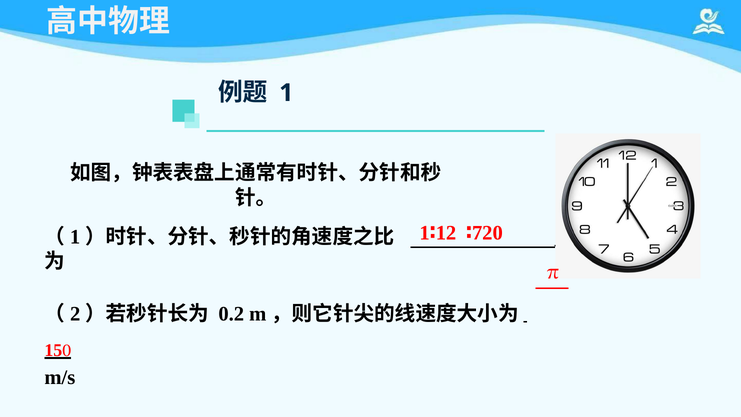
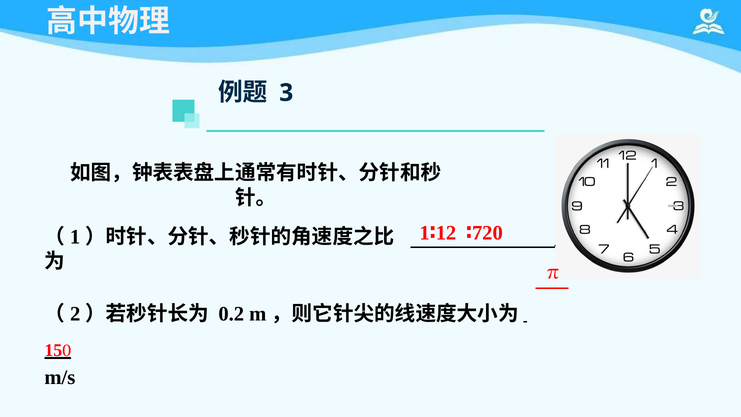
1: 1 -> 3 (286, 93)
